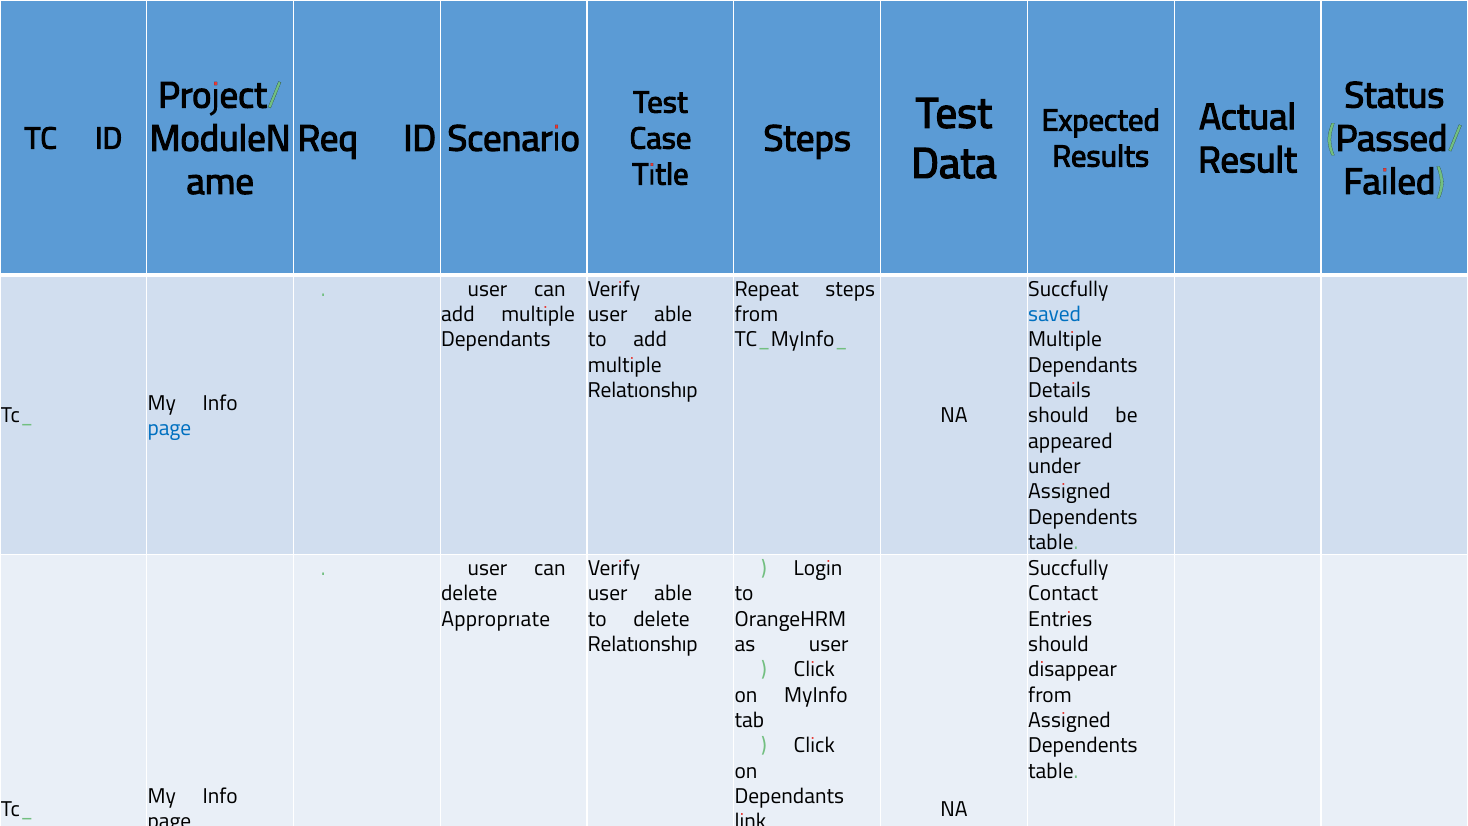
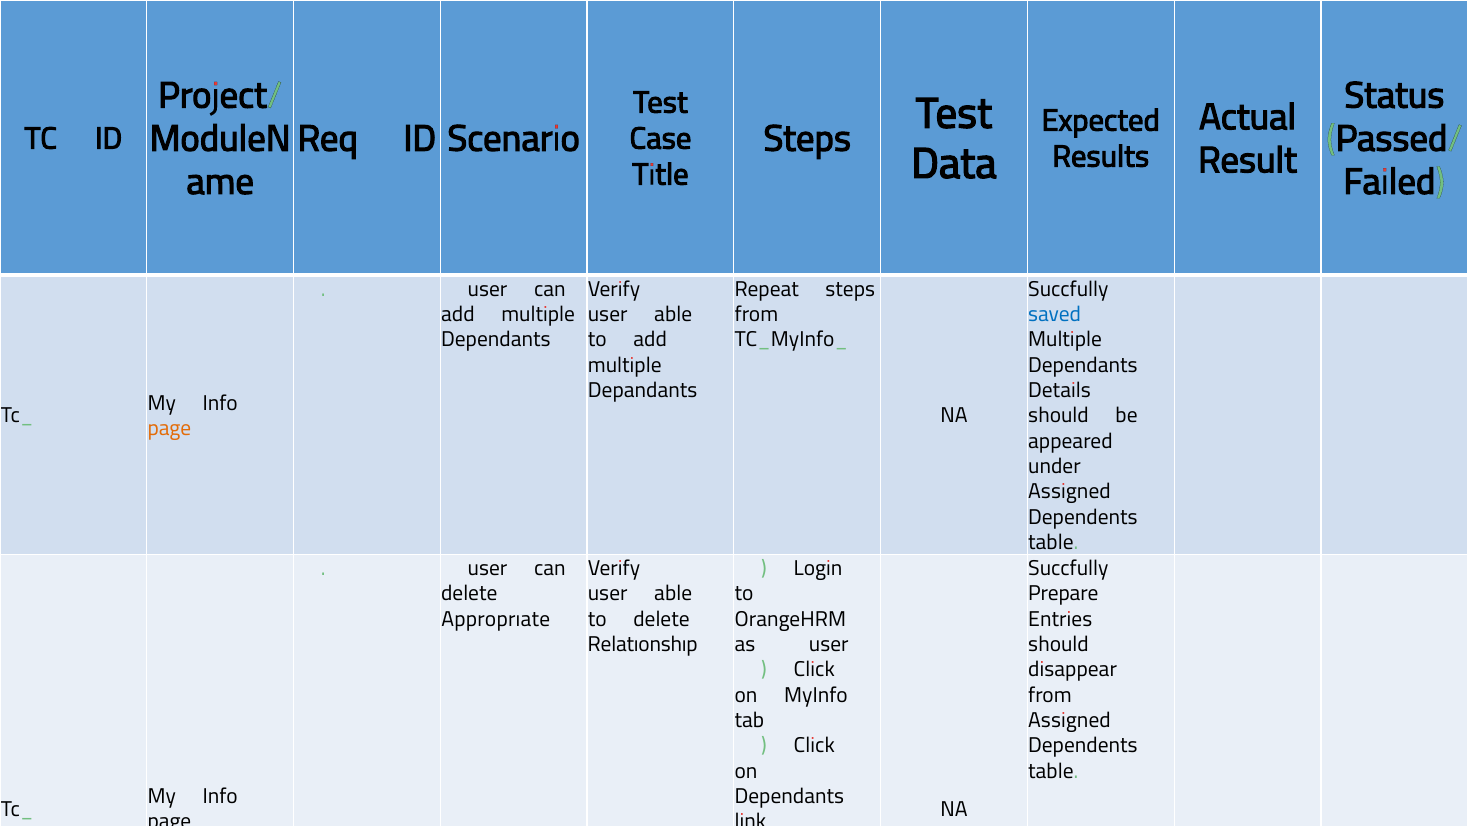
Relationship: Relationship -> Depandants (643, 390)
page colour: blue -> orange (169, 428)
Contact: Contact -> Prepare (1063, 594)
